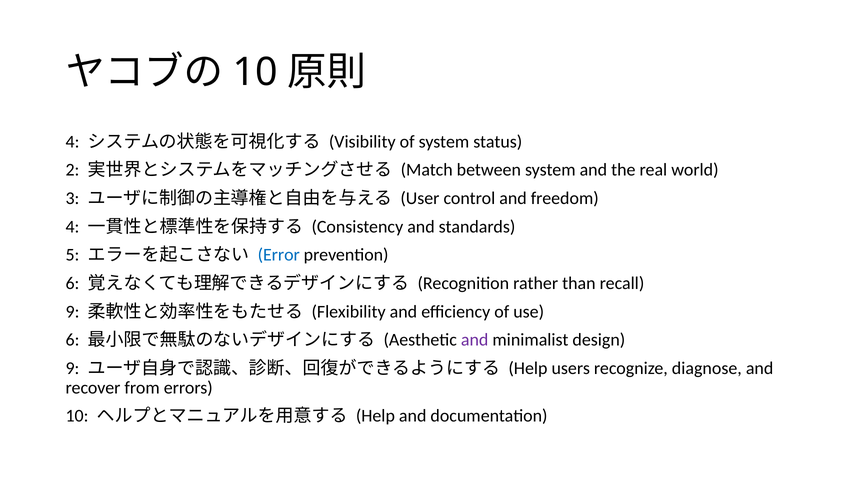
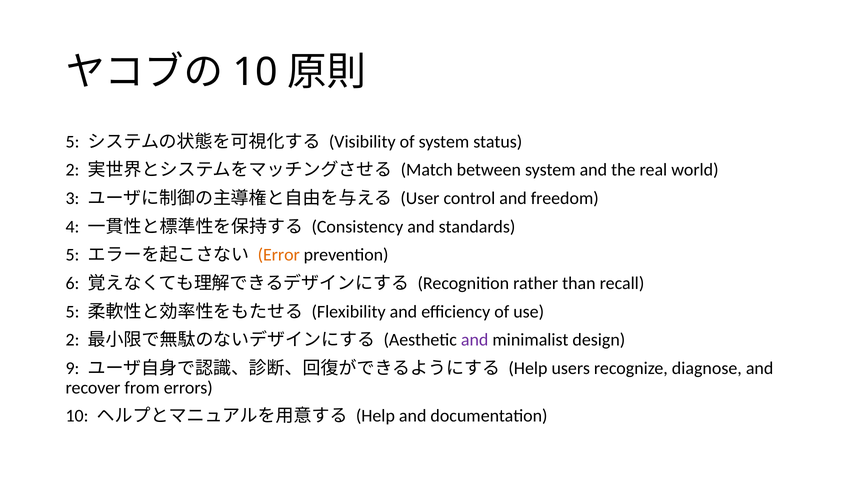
4: 4 -> 5 (72, 142)
Error colour: blue -> orange (279, 255)
9: 9 -> 5 (72, 311)
6: 6 -> 2 (72, 340)
